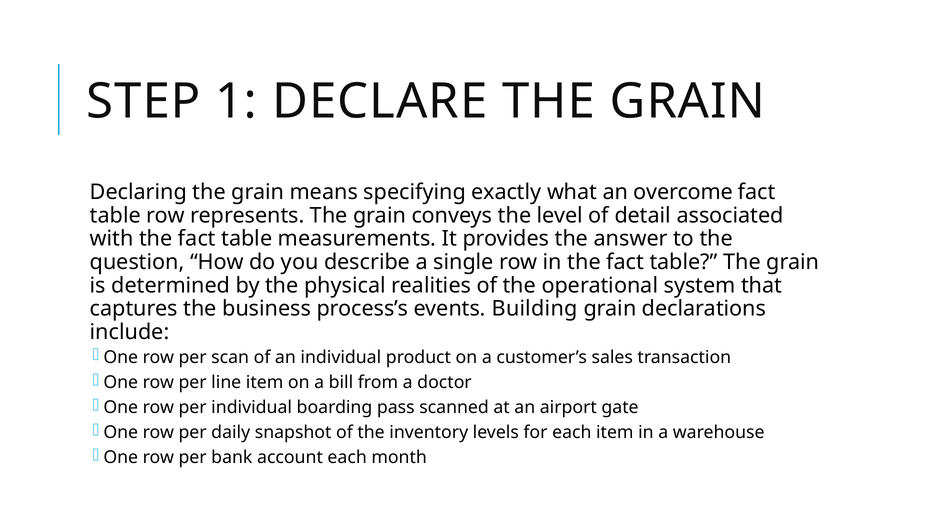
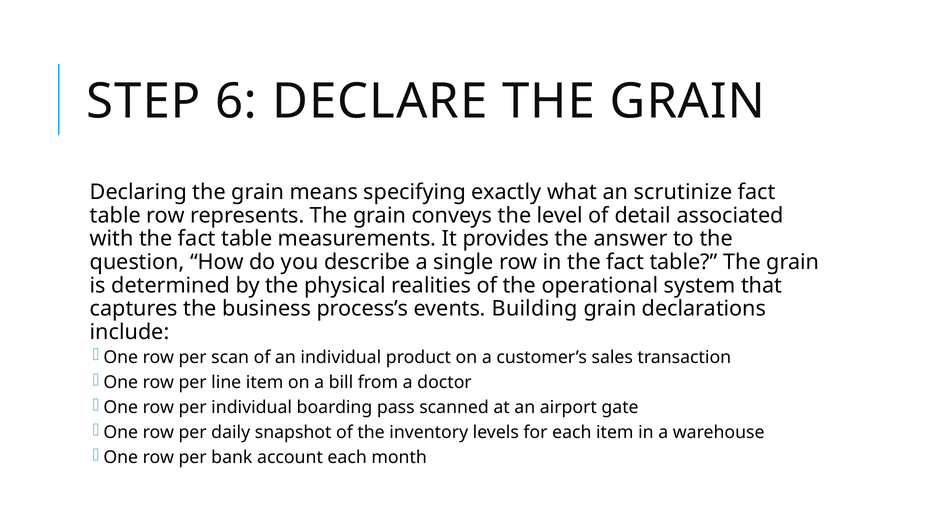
1: 1 -> 6 (236, 101)
overcome: overcome -> scrutinize (683, 192)
